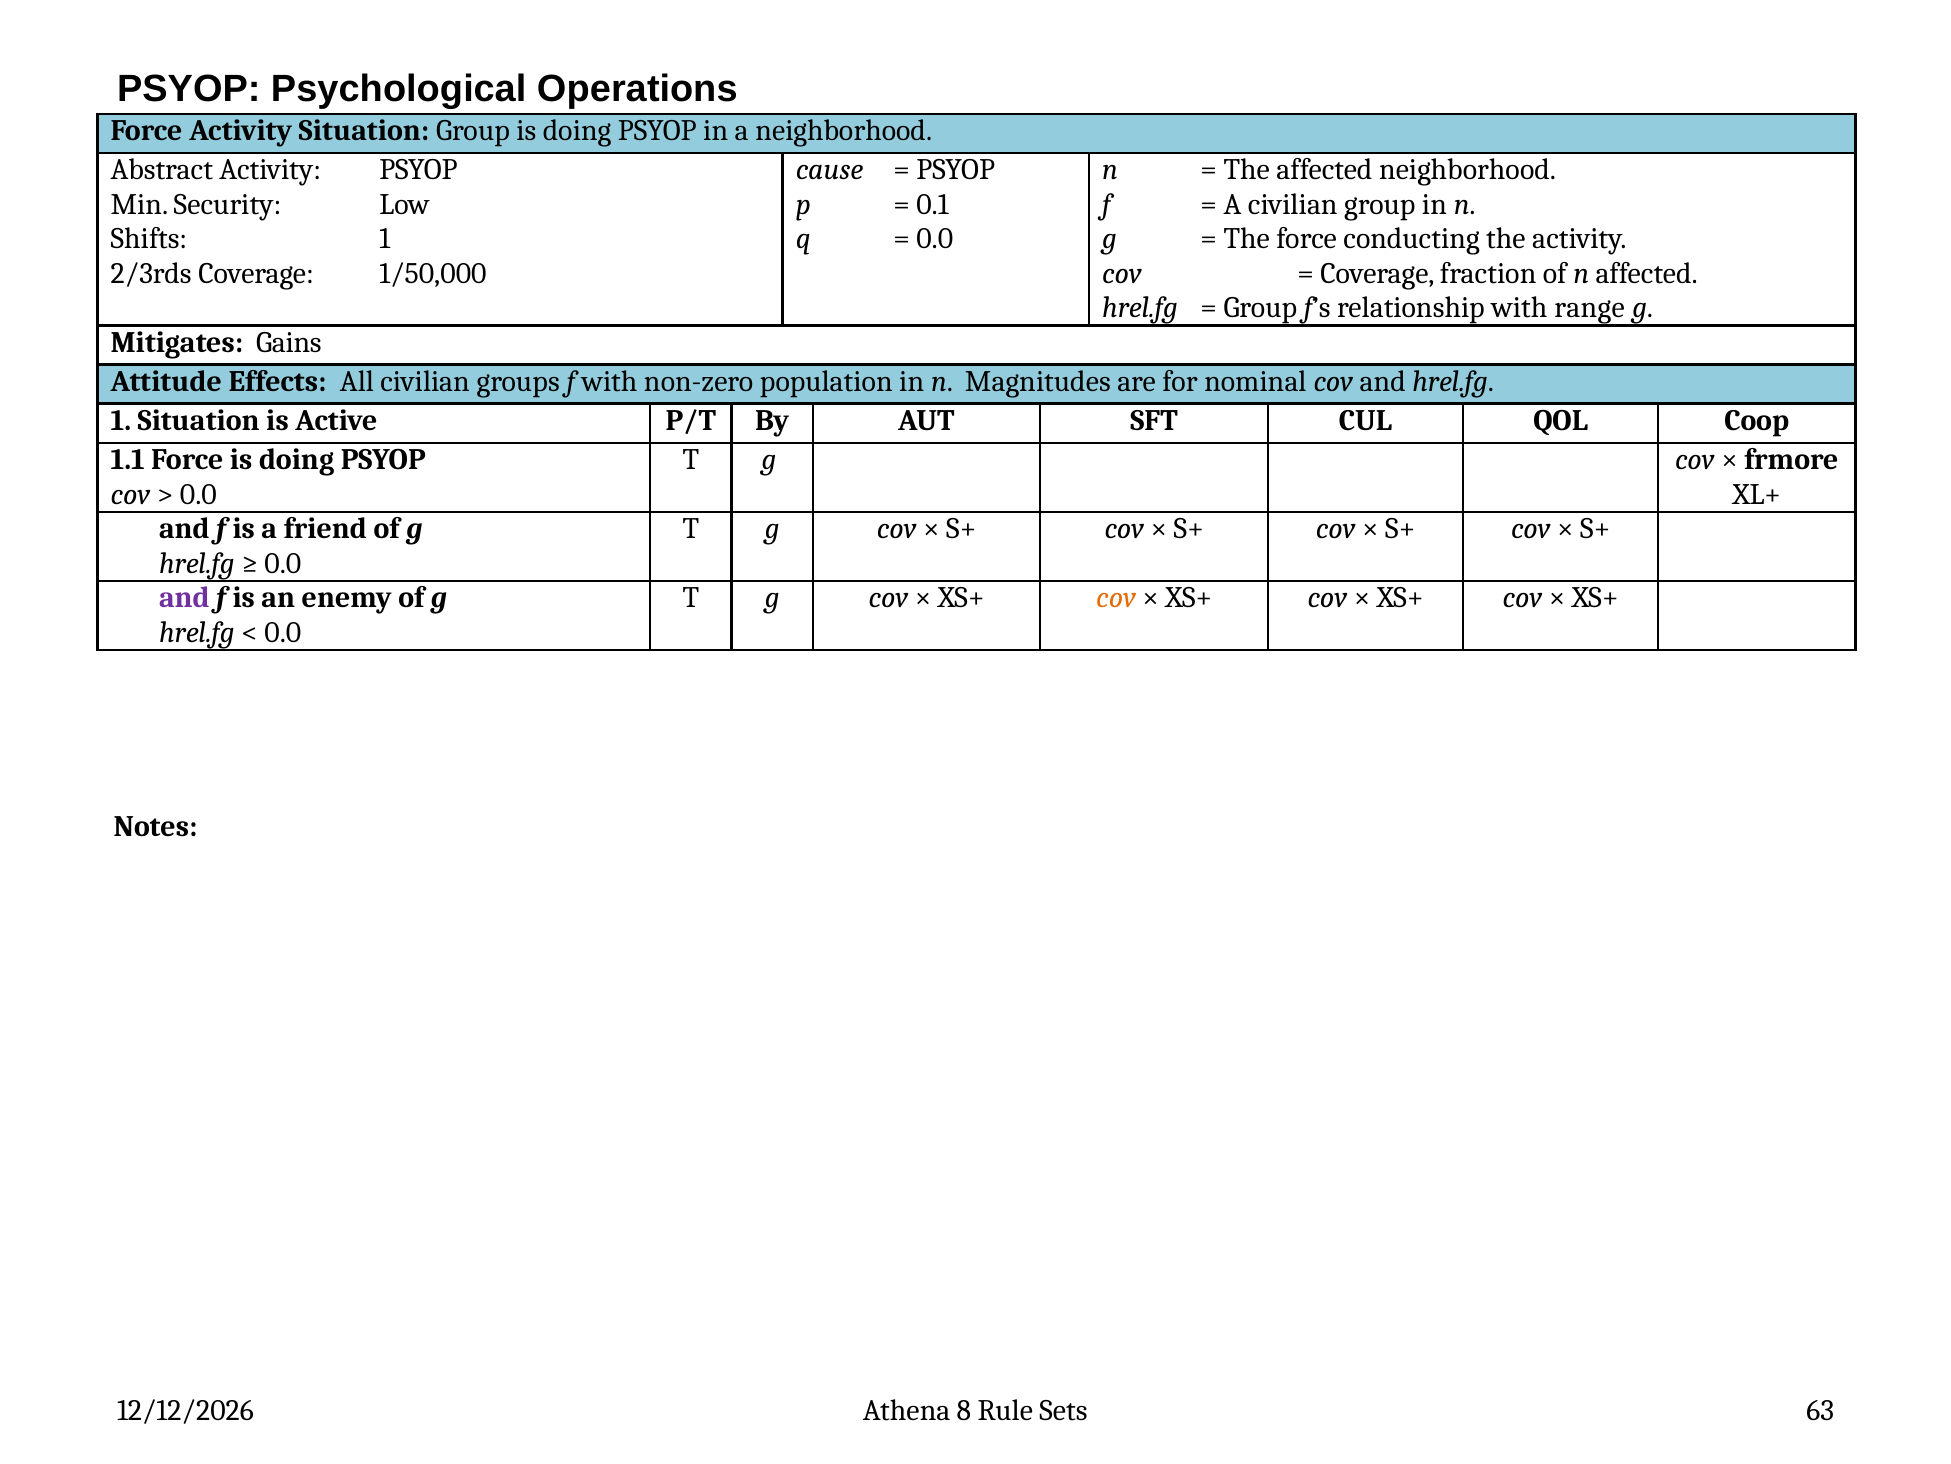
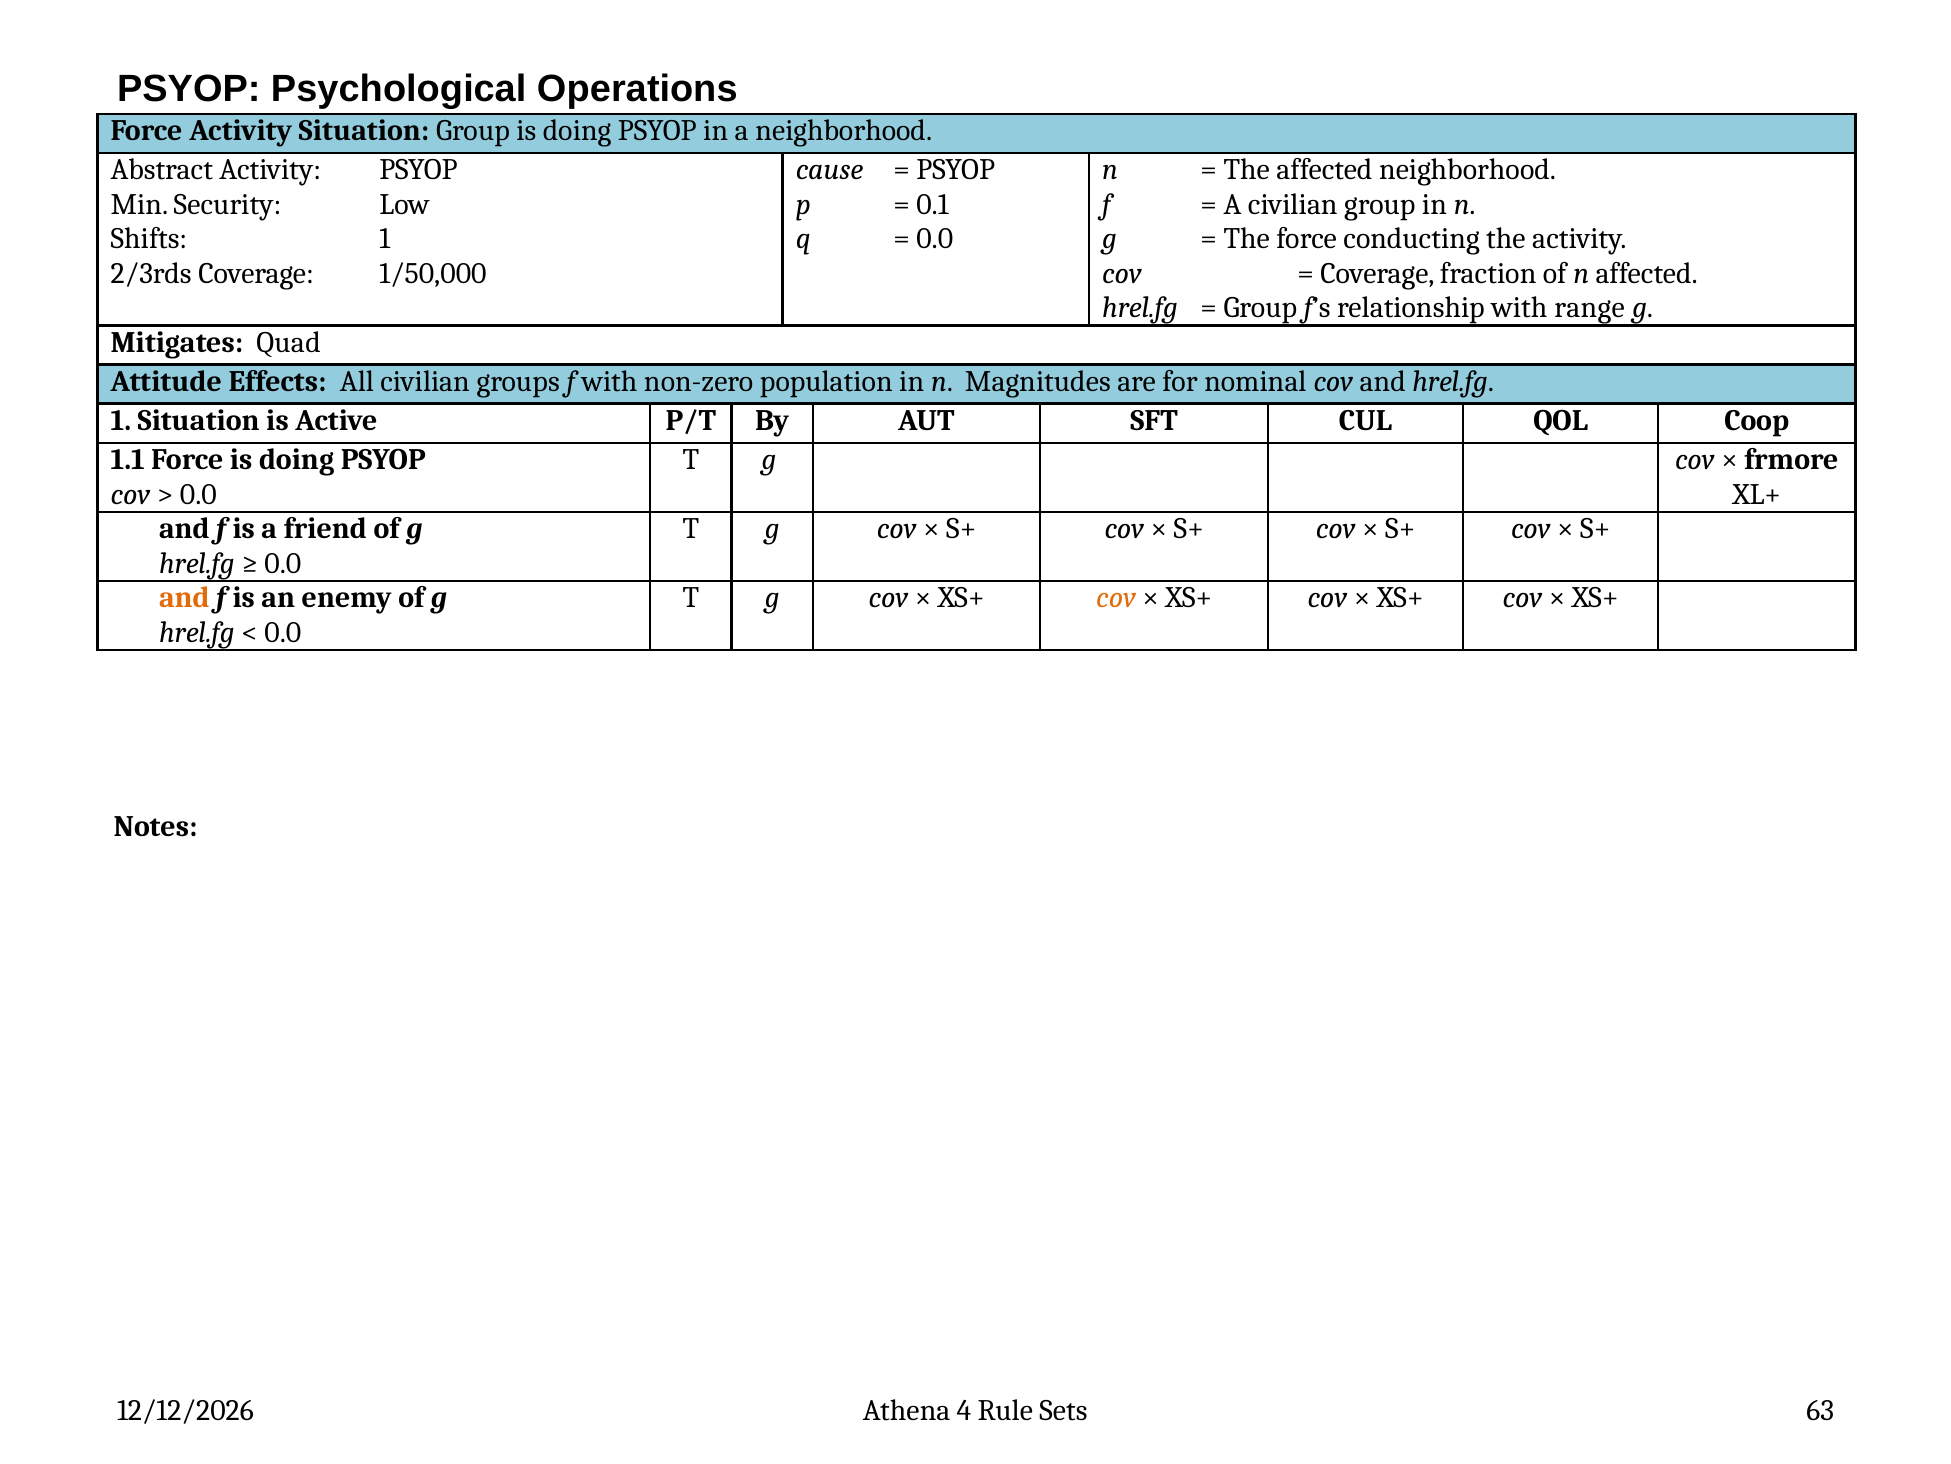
Gains: Gains -> Quad (289, 342)
and colour: purple -> orange (184, 598)
8: 8 -> 4 (964, 1410)
